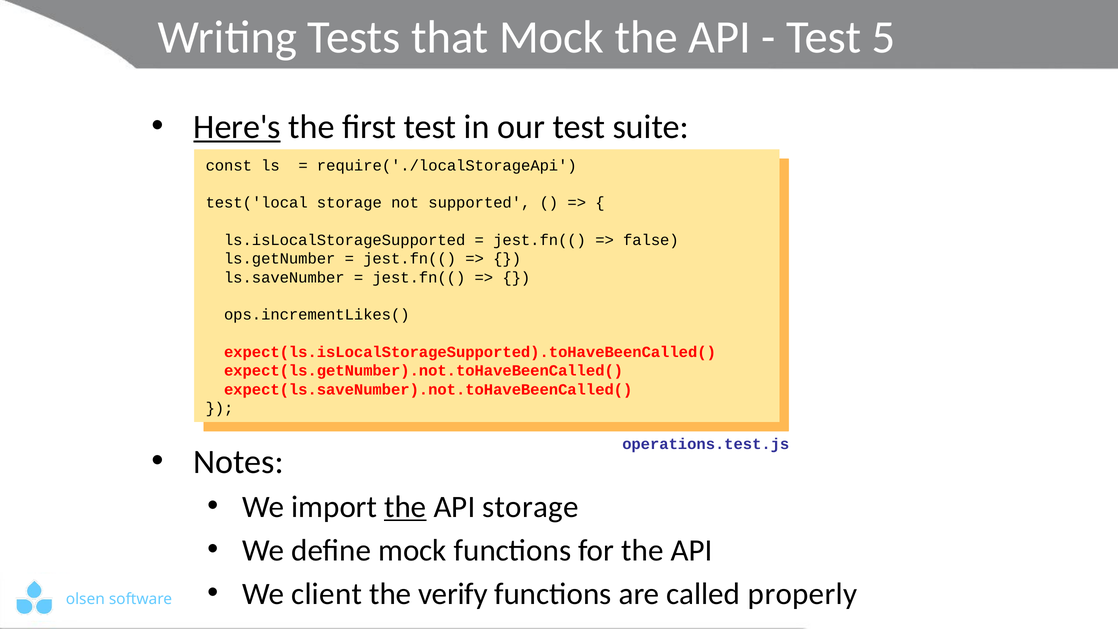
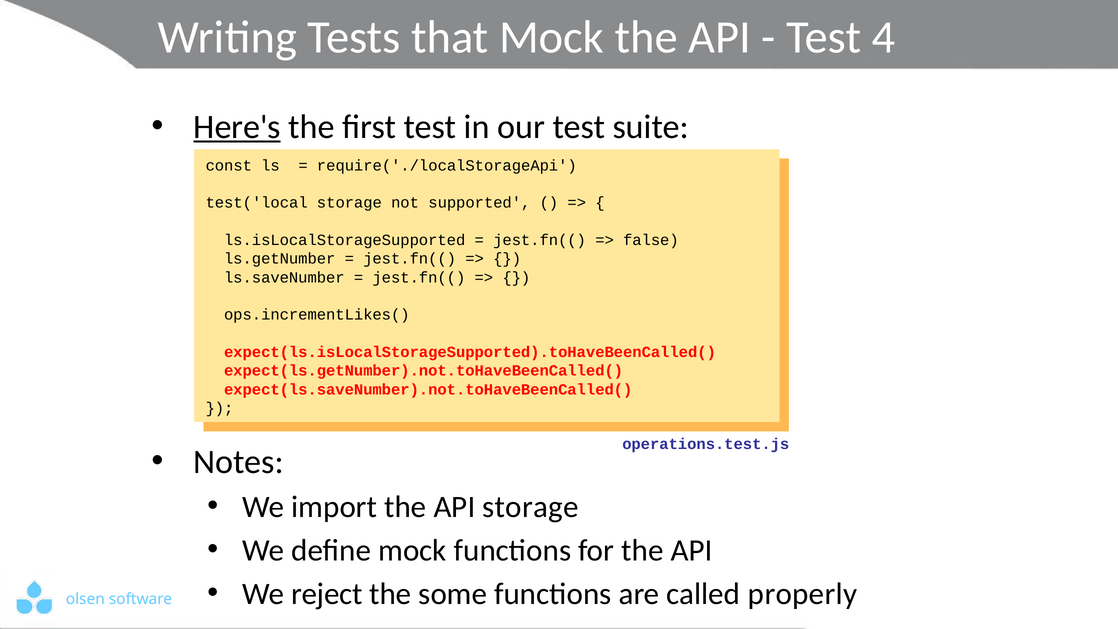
5: 5 -> 4 (883, 37)
the underline: present -> none (405, 507)
client: client -> reject (327, 594)
verify: verify -> some (453, 594)
